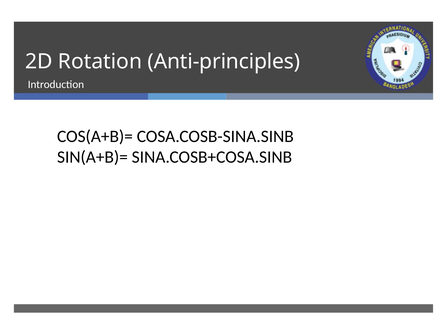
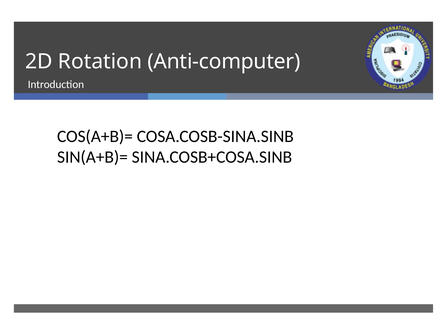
Anti-principles: Anti-principles -> Anti-computer (224, 62)
